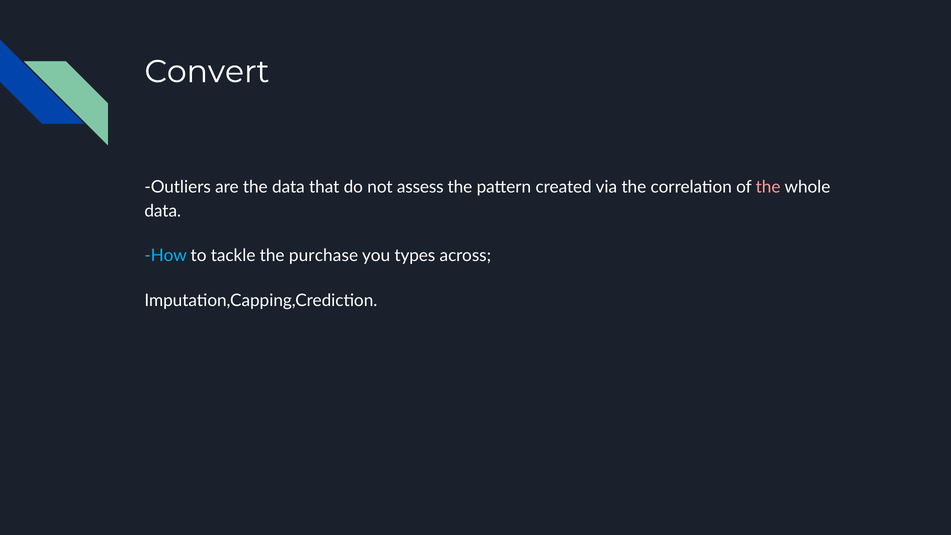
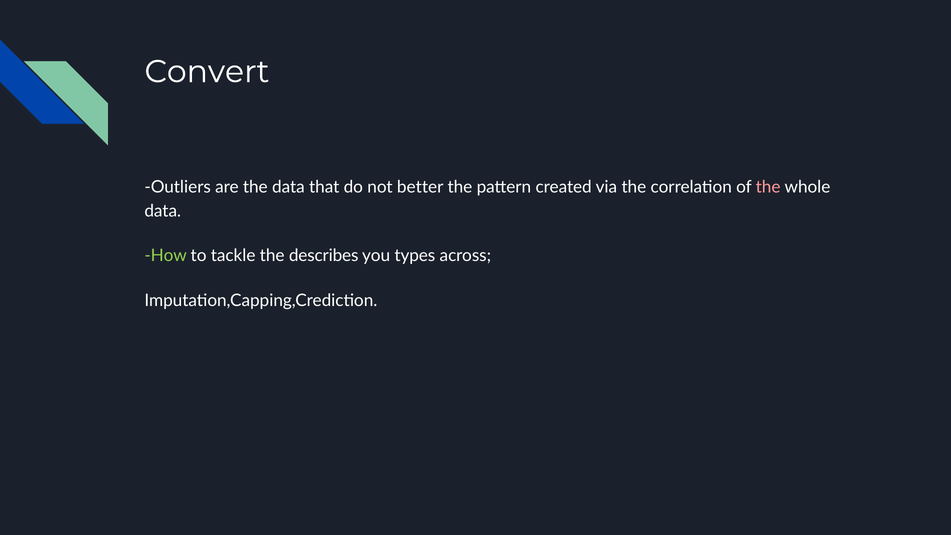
assess: assess -> better (420, 187)
How colour: light blue -> light green (166, 256)
purchase: purchase -> describes (324, 256)
